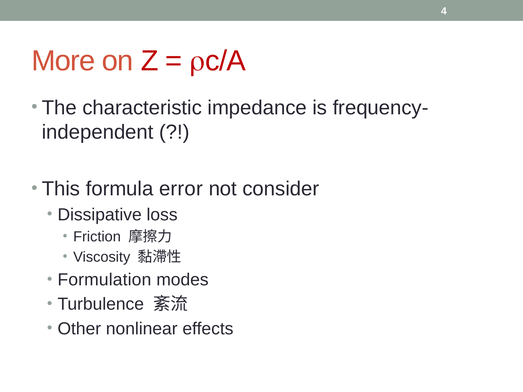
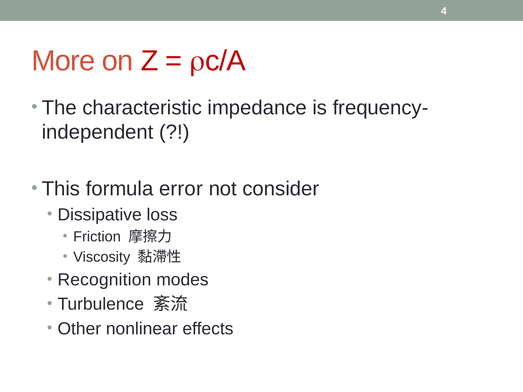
Formulation: Formulation -> Recognition (104, 280)
